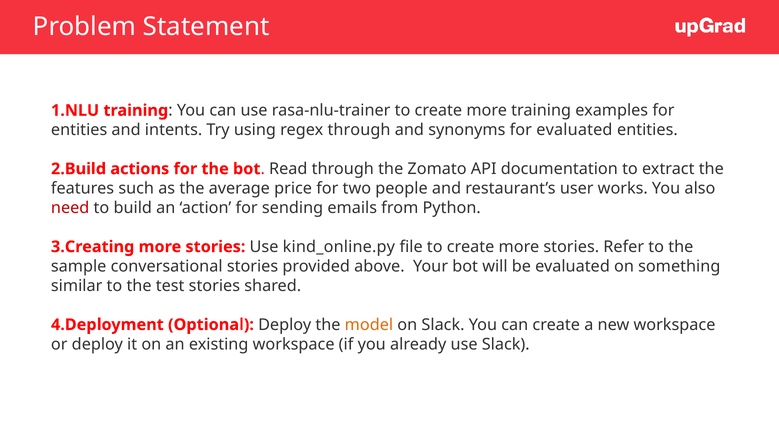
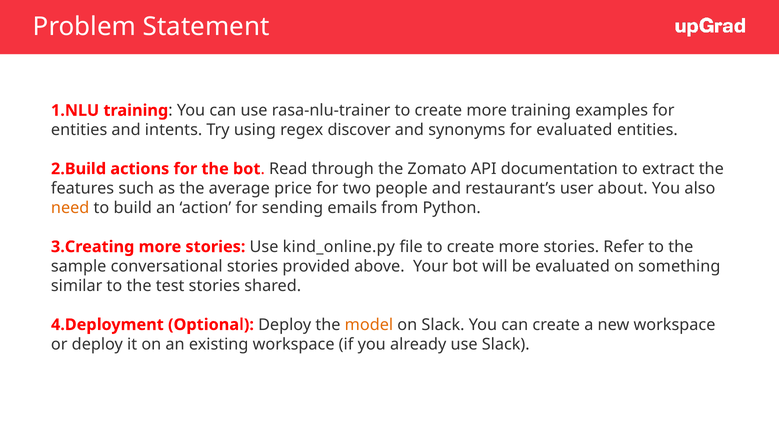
regex through: through -> discover (359, 130)
works: works -> about (623, 188)
need colour: red -> orange (70, 208)
